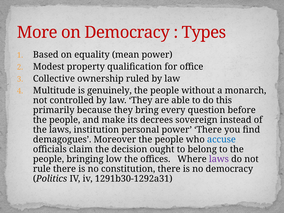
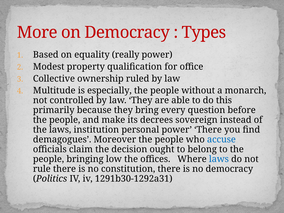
mean: mean -> really (126, 55)
genuinely: genuinely -> especially (109, 91)
laws colour: purple -> blue (219, 159)
